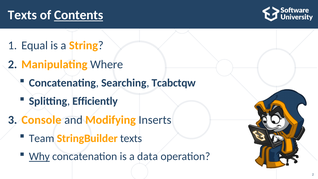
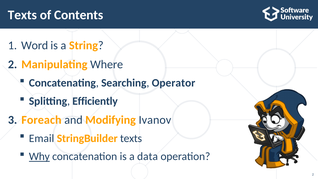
Contents underline: present -> none (79, 15)
Equal: Equal -> Word (35, 45)
Tcabctqw: Tcabctqw -> Operator (174, 83)
Console: Console -> Foreach (41, 120)
Inserts: Inserts -> Ivanov (155, 120)
Team: Team -> Email (42, 138)
